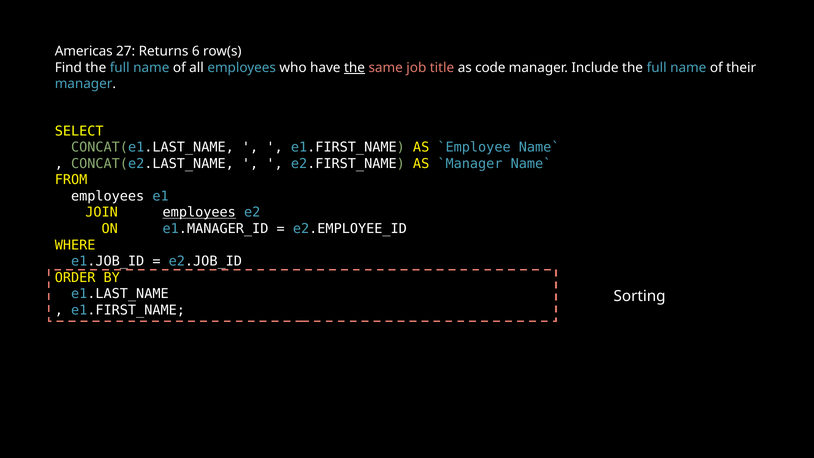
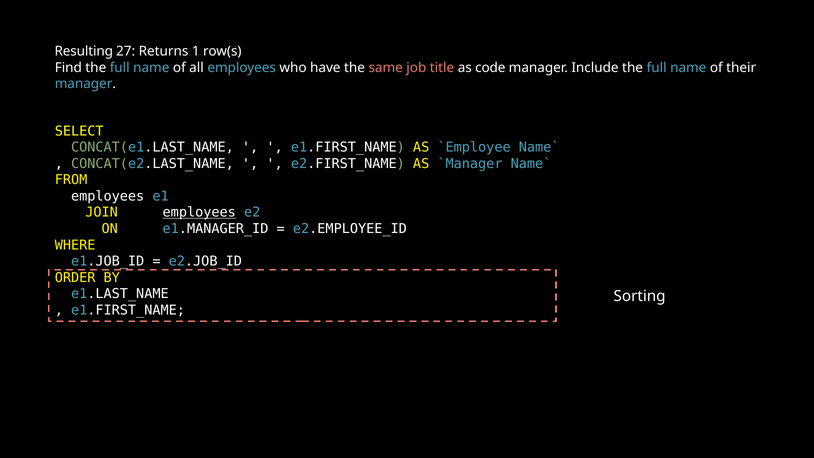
Americas: Americas -> Resulting (84, 51)
6: 6 -> 1 (196, 51)
the underline: present -> none (354, 68)
